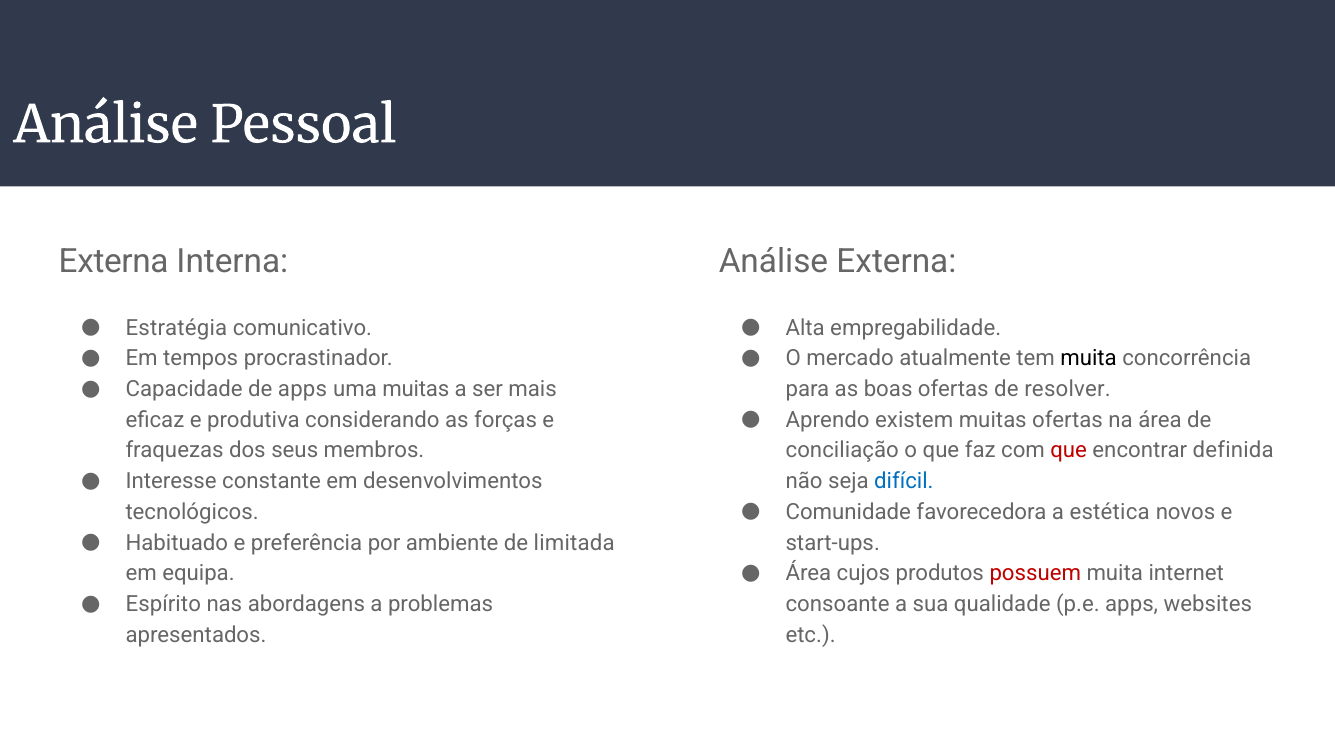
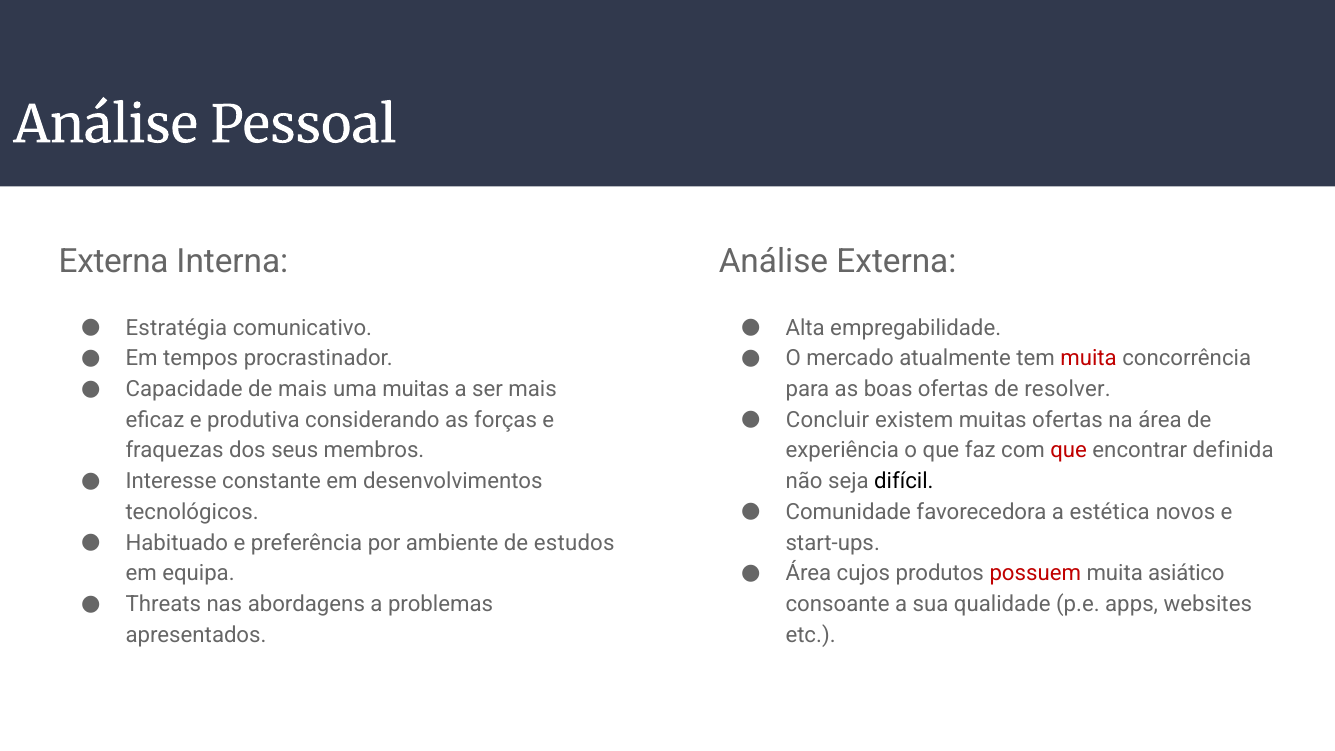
muita colour: black -> red (1089, 358)
de apps: apps -> mais (303, 389)
Aprendo: Aprendo -> Concluir (827, 420)
conciliação: conciliação -> experiência (842, 451)
difícil colour: blue -> black (904, 481)
limitada: limitada -> estudos (574, 543)
internet: internet -> asiático (1186, 573)
Espírito: Espírito -> Threats (163, 604)
